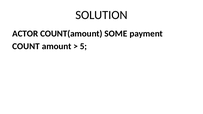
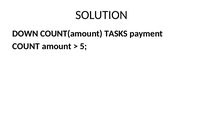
ACTOR: ACTOR -> DOWN (25, 34)
SOME: SOME -> TASKS (116, 34)
